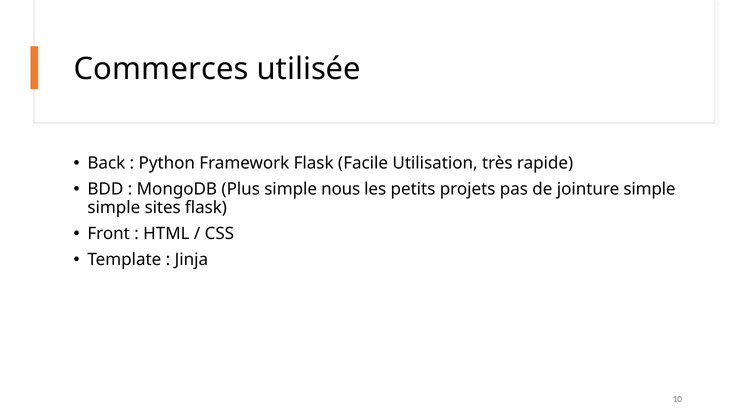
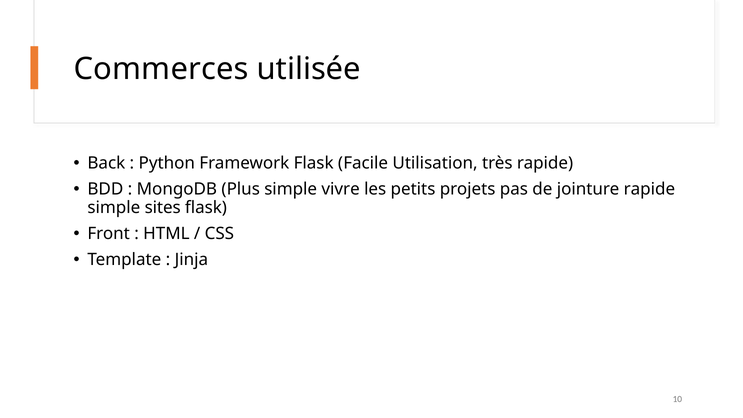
nous: nous -> vivre (341, 189)
jointure simple: simple -> rapide (649, 189)
